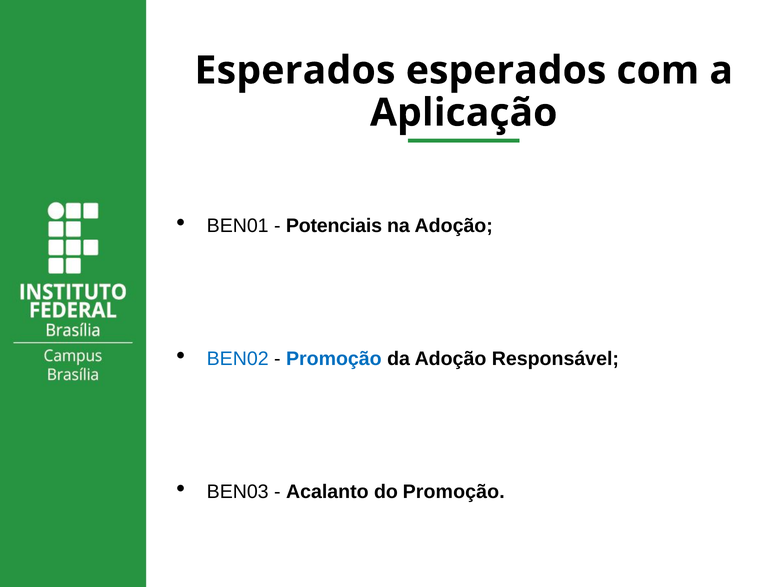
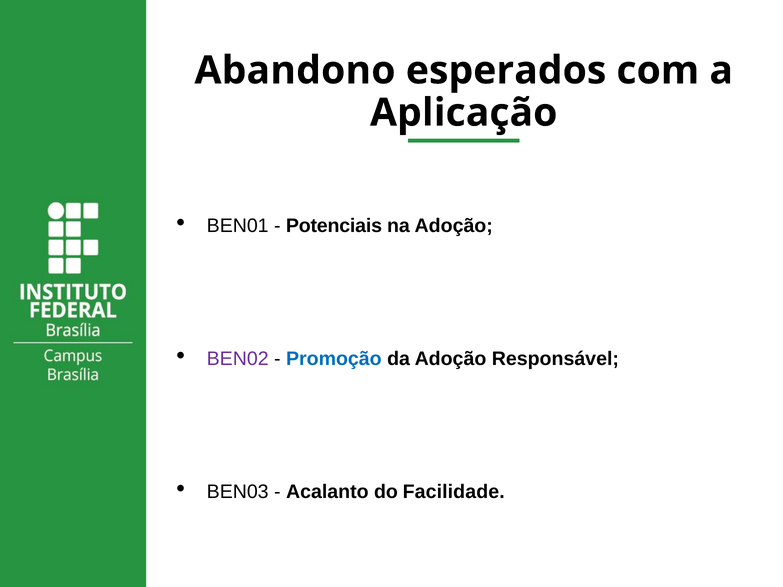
Esperados: Esperados -> Abandono (295, 71)
BEN02 colour: blue -> purple (238, 359)
do Promoção: Promoção -> Facilidade (454, 492)
